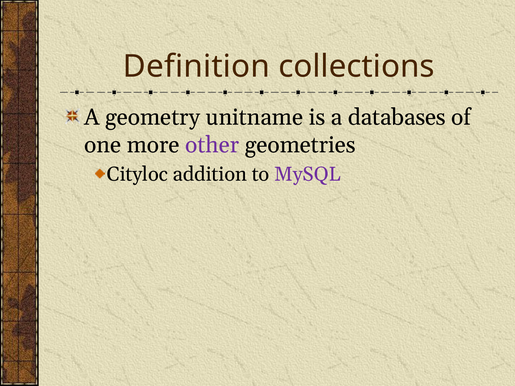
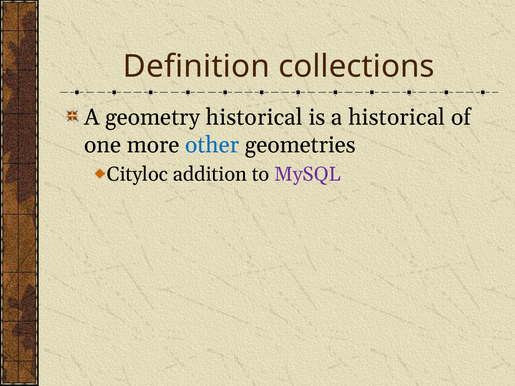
geometry unitname: unitname -> historical (254, 117)
a databases: databases -> historical (397, 117)
other colour: purple -> blue (212, 145)
